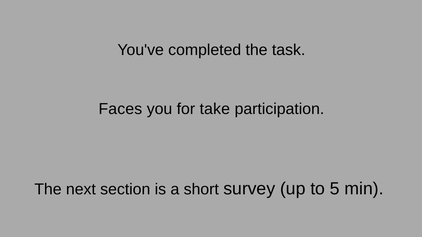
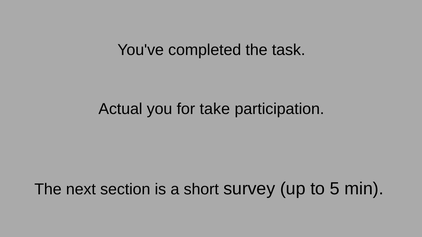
Faces: Faces -> Actual (120, 109)
